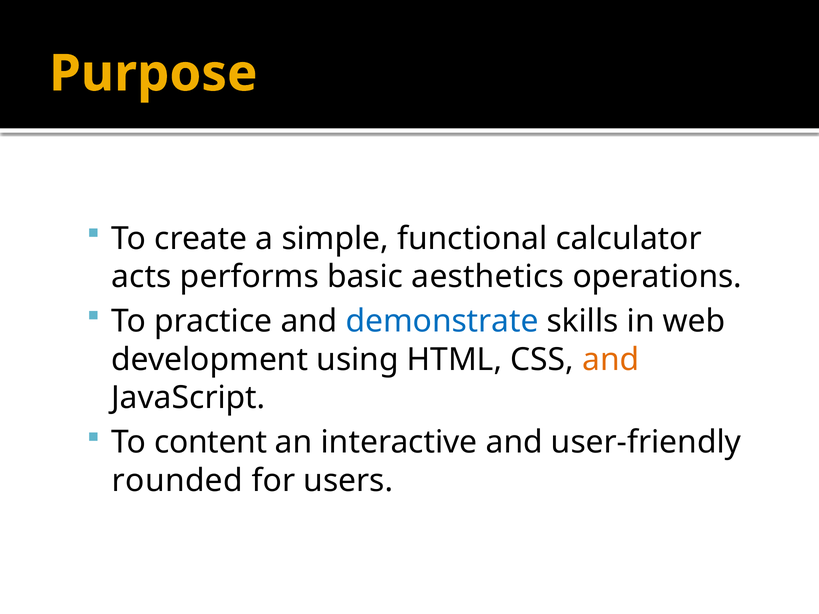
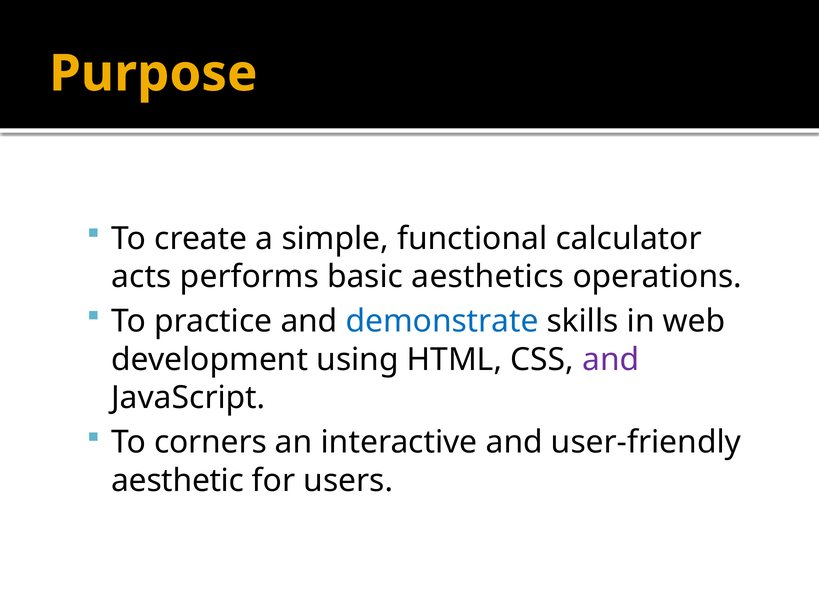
and colour: orange -> purple (611, 360)
content: content -> corners (211, 443)
rounded: rounded -> aesthetic (178, 481)
